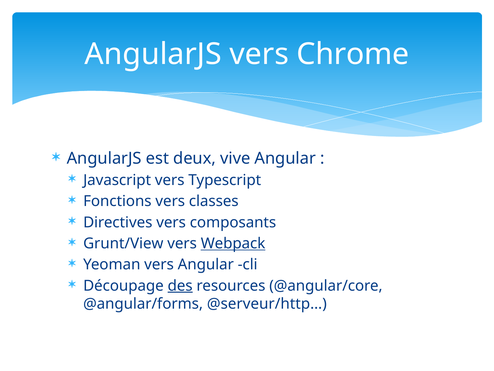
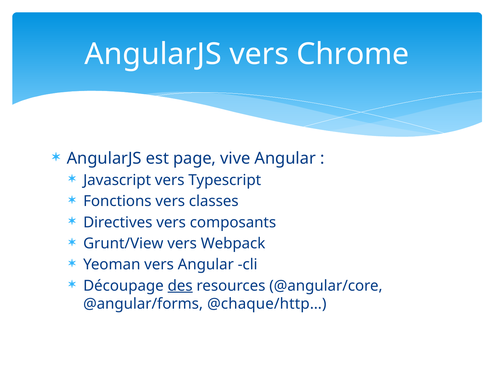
deux: deux -> page (195, 158)
Webpack underline: present -> none (233, 243)
@serveur/http…: @serveur/http… -> @chaque/http… (267, 303)
